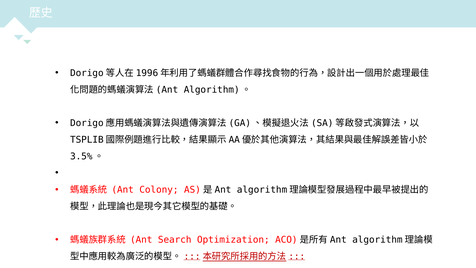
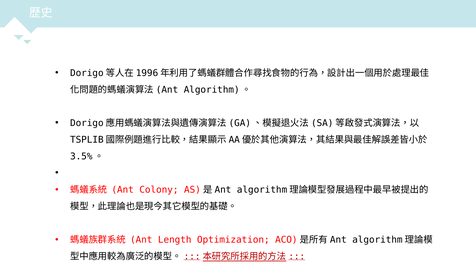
Search: Search -> Length (175, 240)
